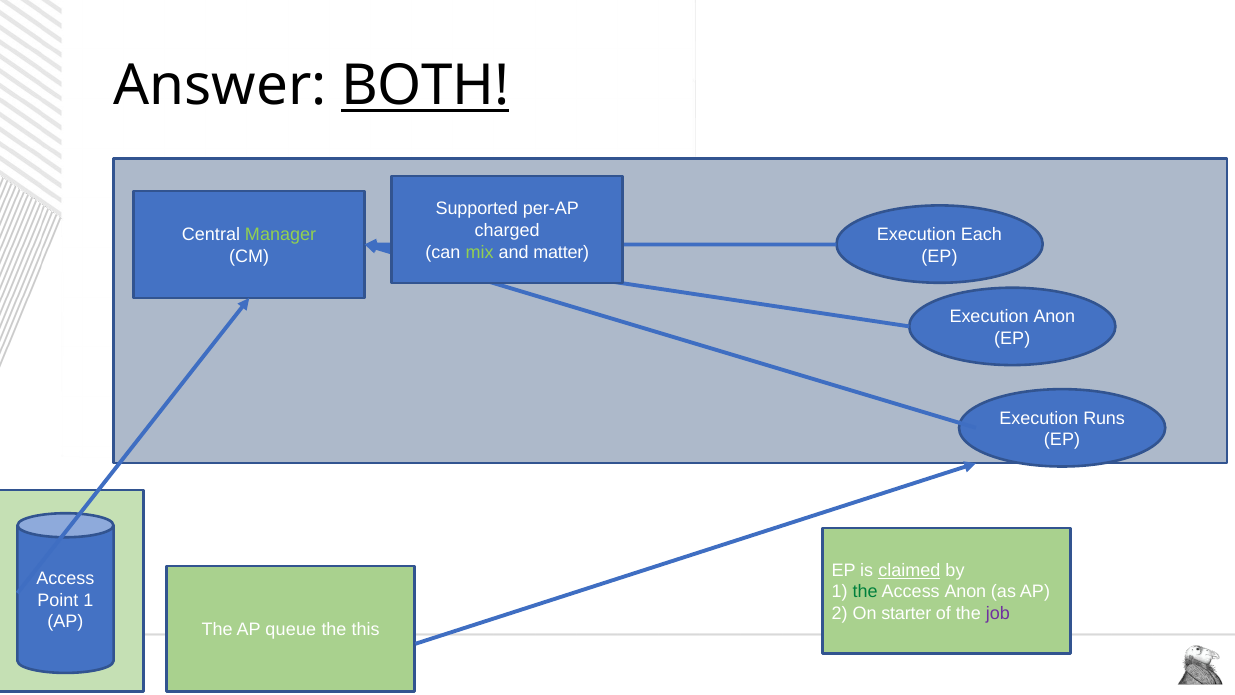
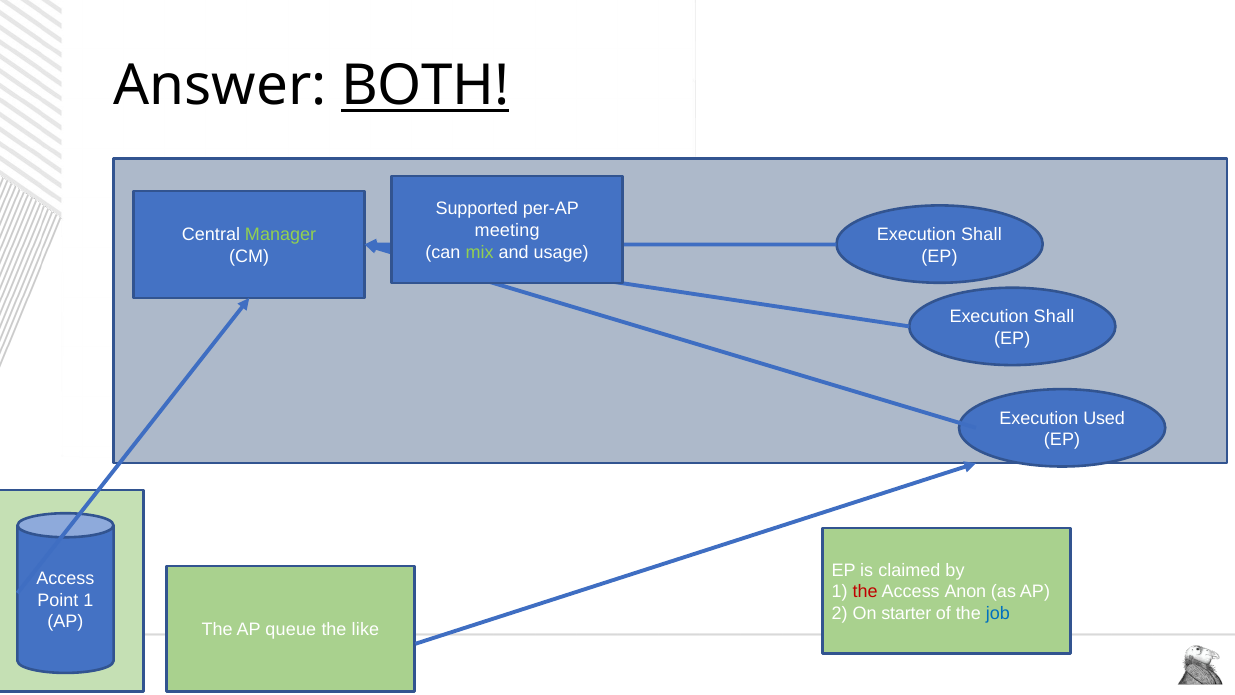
charged: charged -> meeting (507, 231)
Each: Each -> Shall (981, 234)
matter: matter -> usage (561, 252)
Anon: Anon -> Shall (1054, 317)
Runs: Runs -> Used (1104, 418)
claimed underline: present -> none (909, 570)
the colour: green -> red (865, 592)
job colour: purple -> blue (998, 613)
this: this -> like (365, 630)
